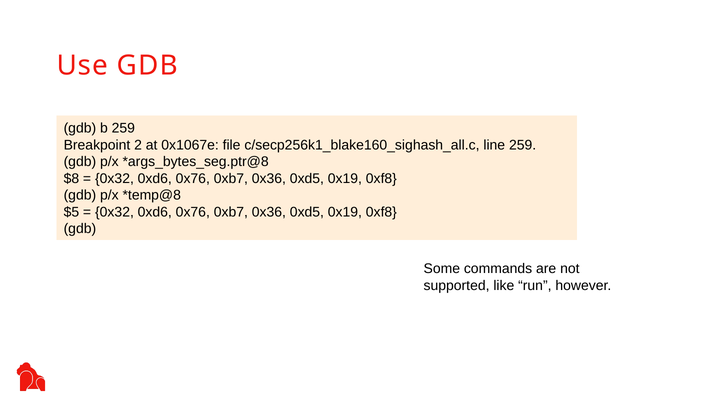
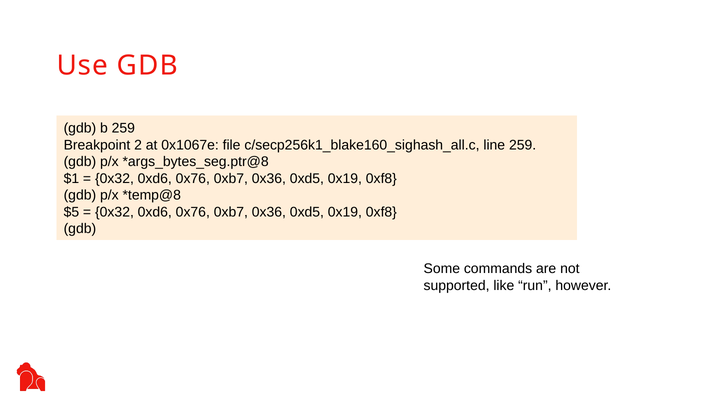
$8: $8 -> $1 (71, 179)
